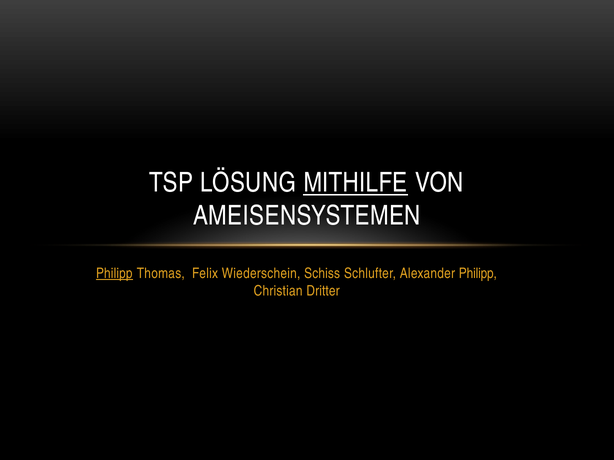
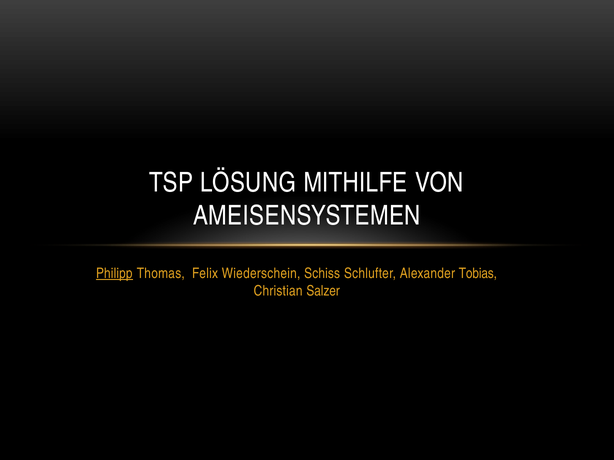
MITHILFE underline: present -> none (355, 183)
Alexander Philipp: Philipp -> Tobias (478, 274)
Dritter: Dritter -> Salzer (323, 291)
